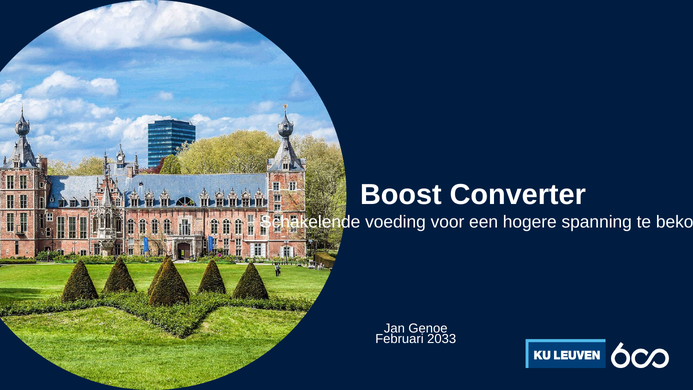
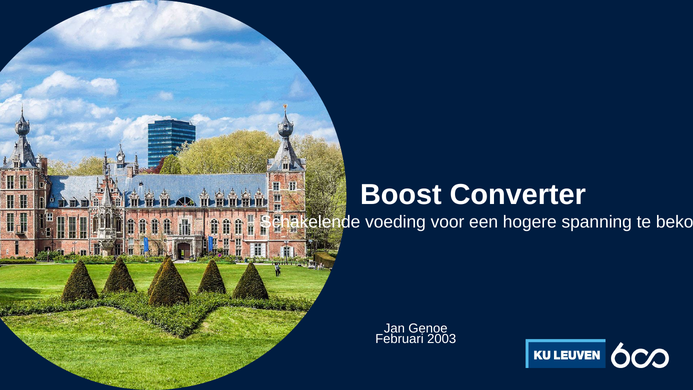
2033: 2033 -> 2003 (442, 339)
